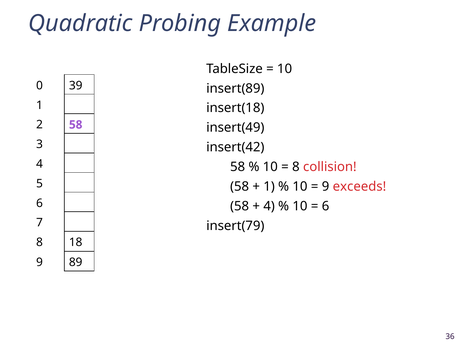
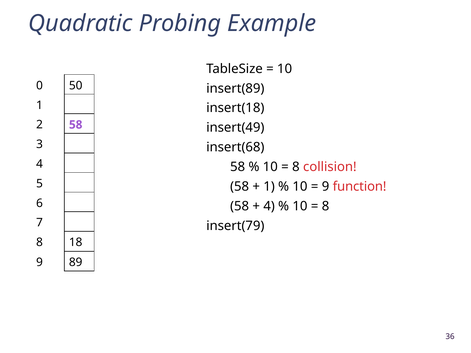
39: 39 -> 50 (76, 86)
insert(42: insert(42 -> insert(68 (235, 147)
exceeds: exceeds -> function (360, 187)
6: 6 -> 8 (326, 206)
